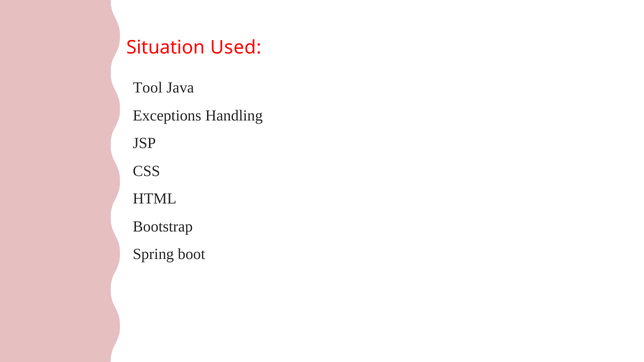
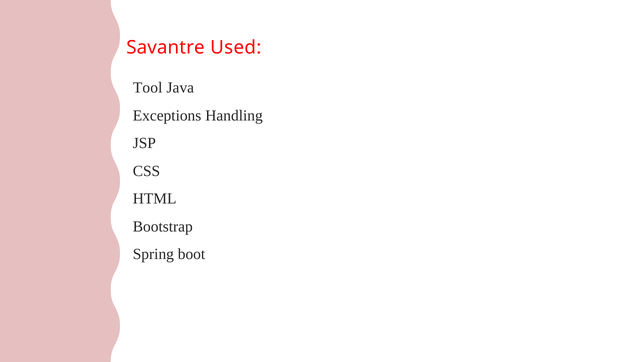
Situation: Situation -> Savantre (165, 48)
